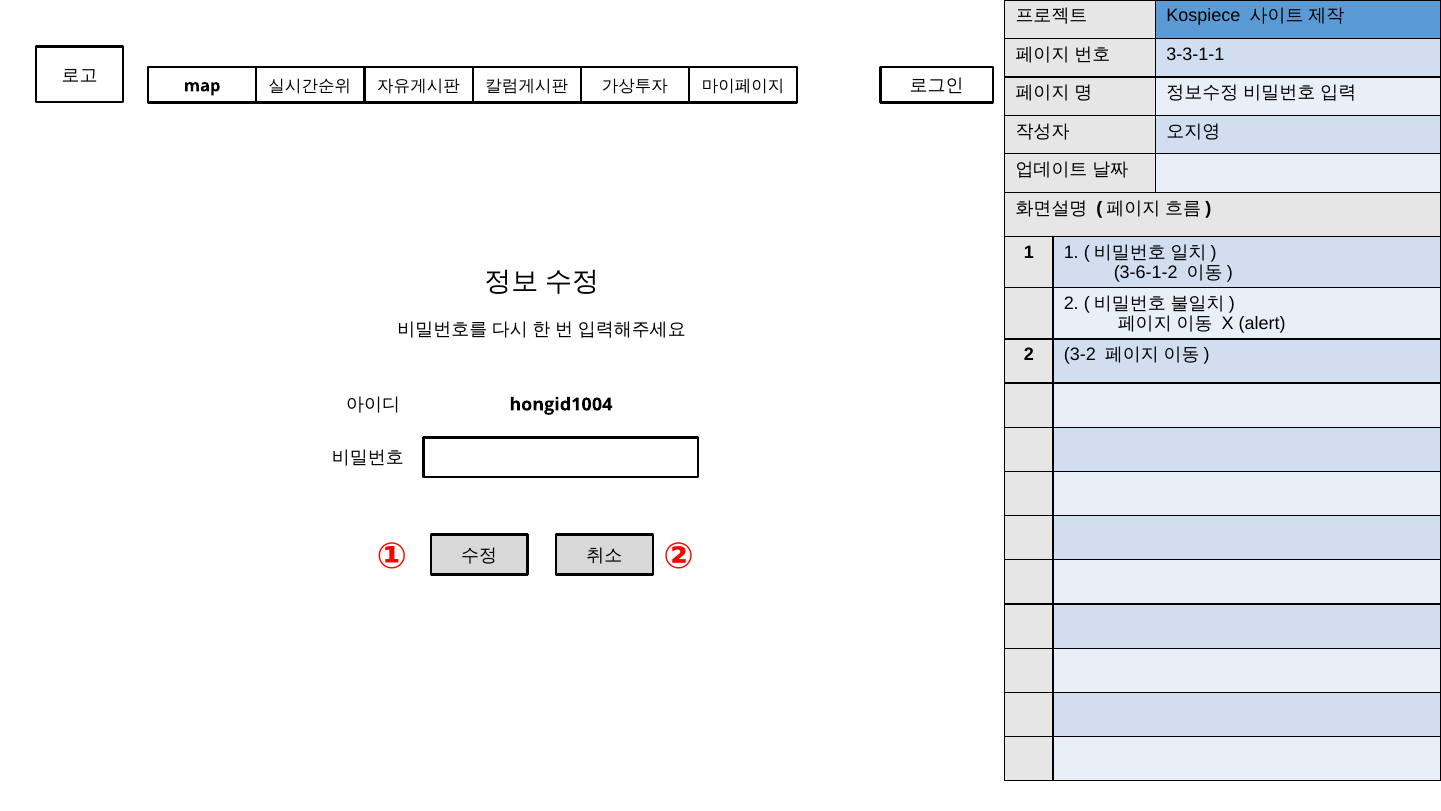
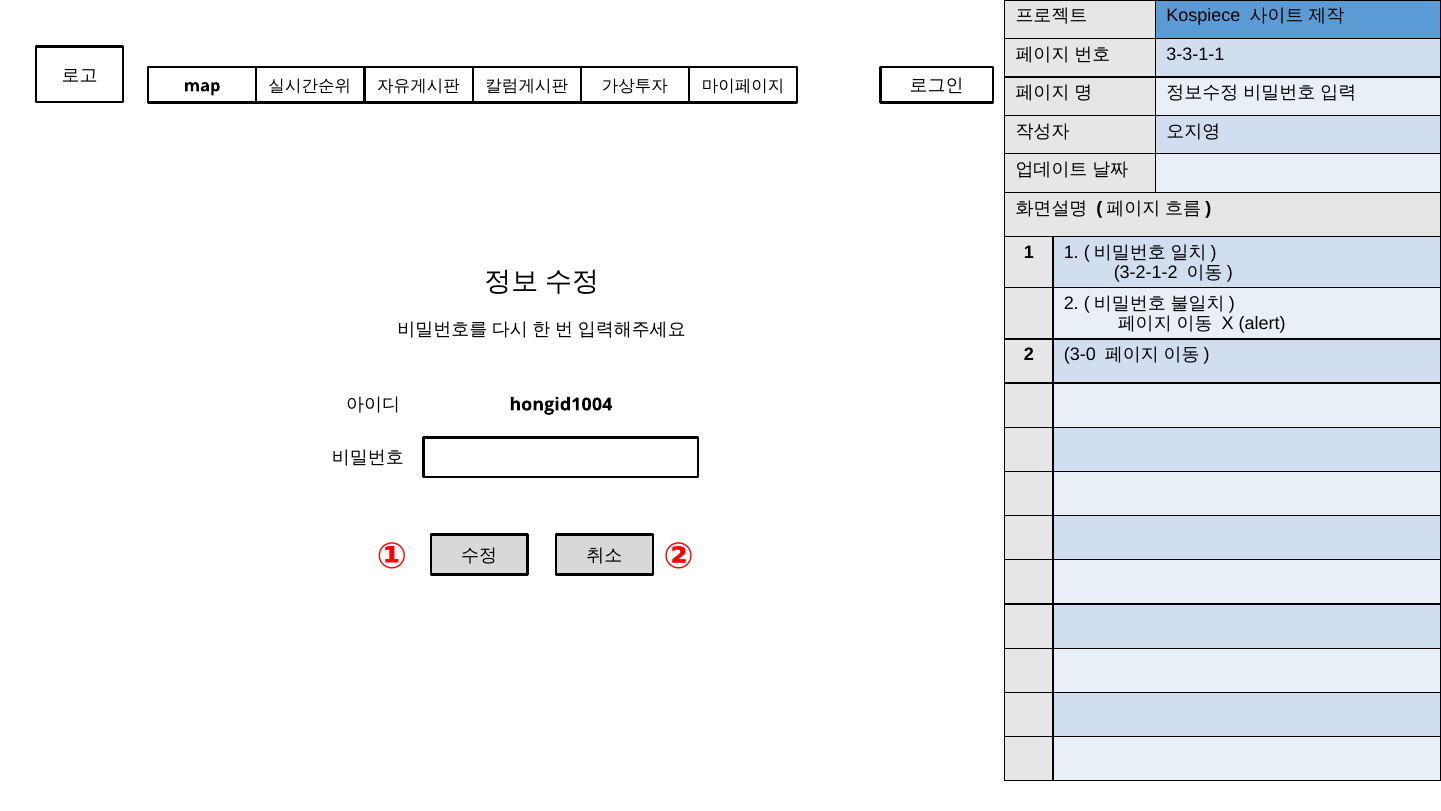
3-6-1-2: 3-6-1-2 -> 3-2-1-2 (1146, 272)
3-2: 3-2 -> 3-0 (1080, 355)
